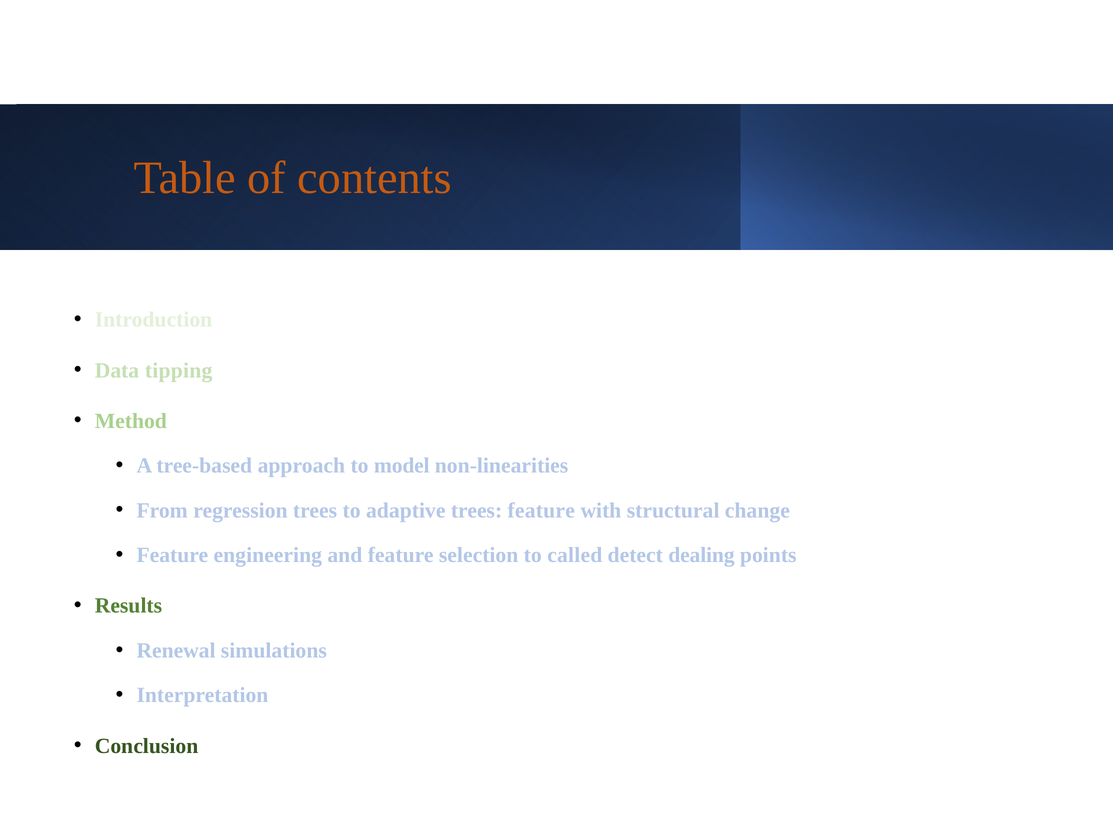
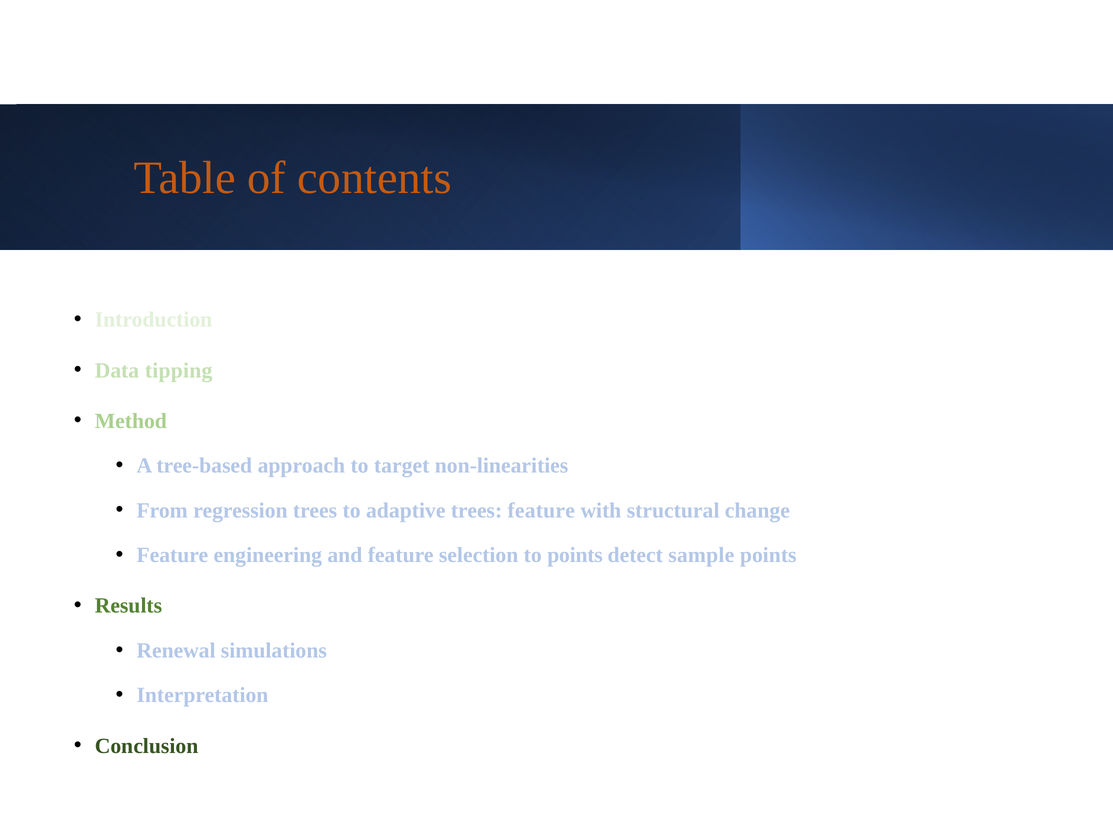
model: model -> target (402, 466)
to called: called -> points (575, 555)
dealing: dealing -> sample (701, 555)
